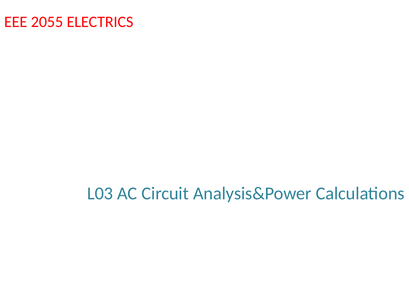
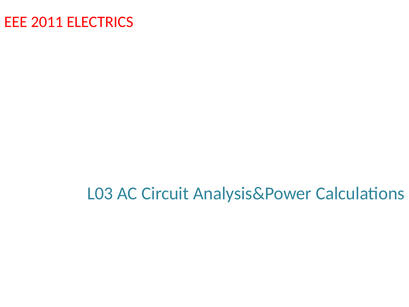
2055: 2055 -> 2011 (47, 22)
